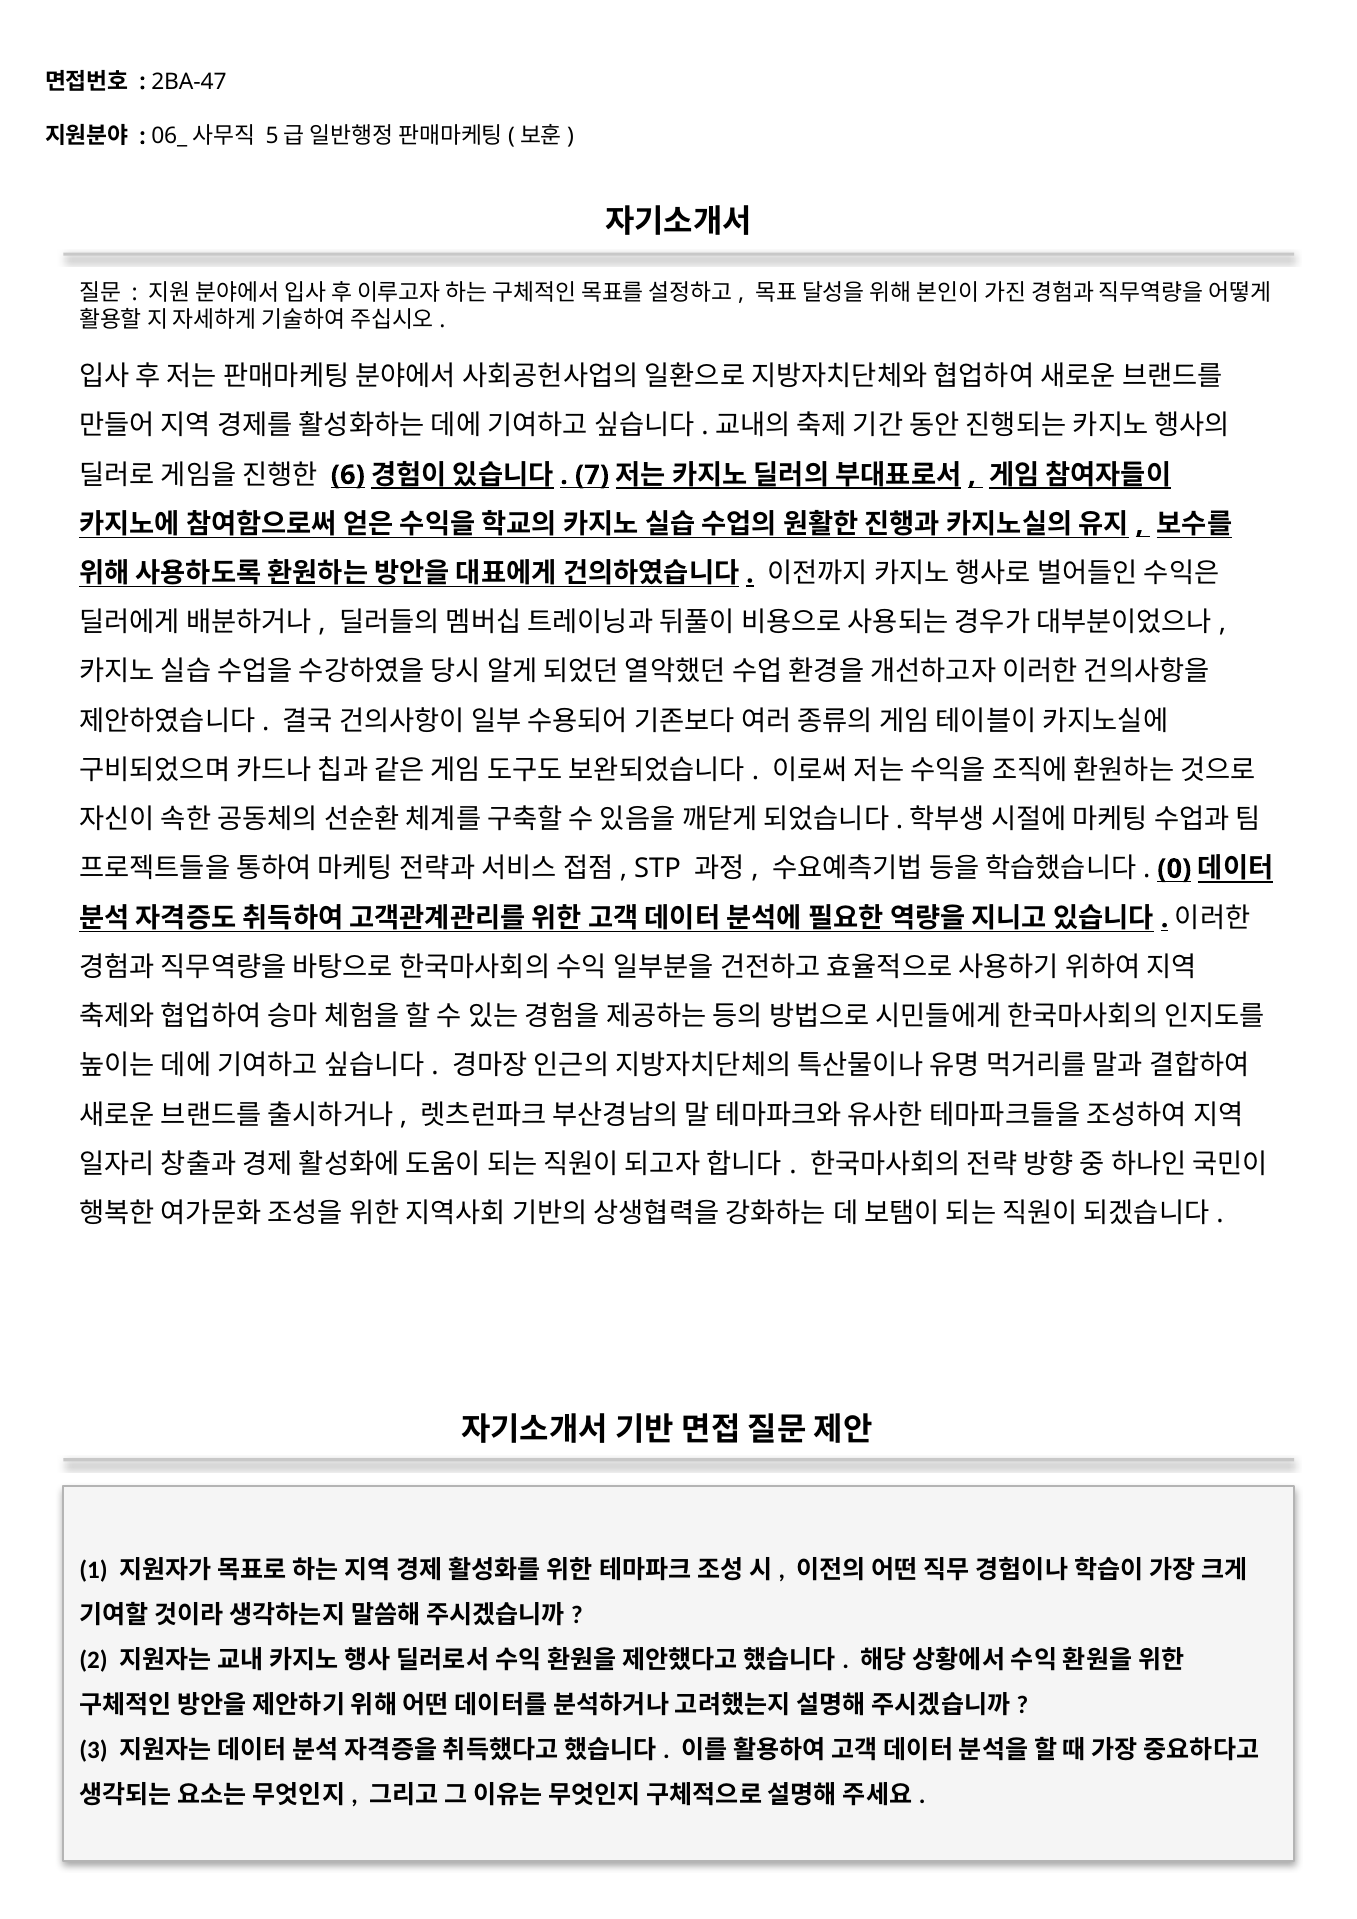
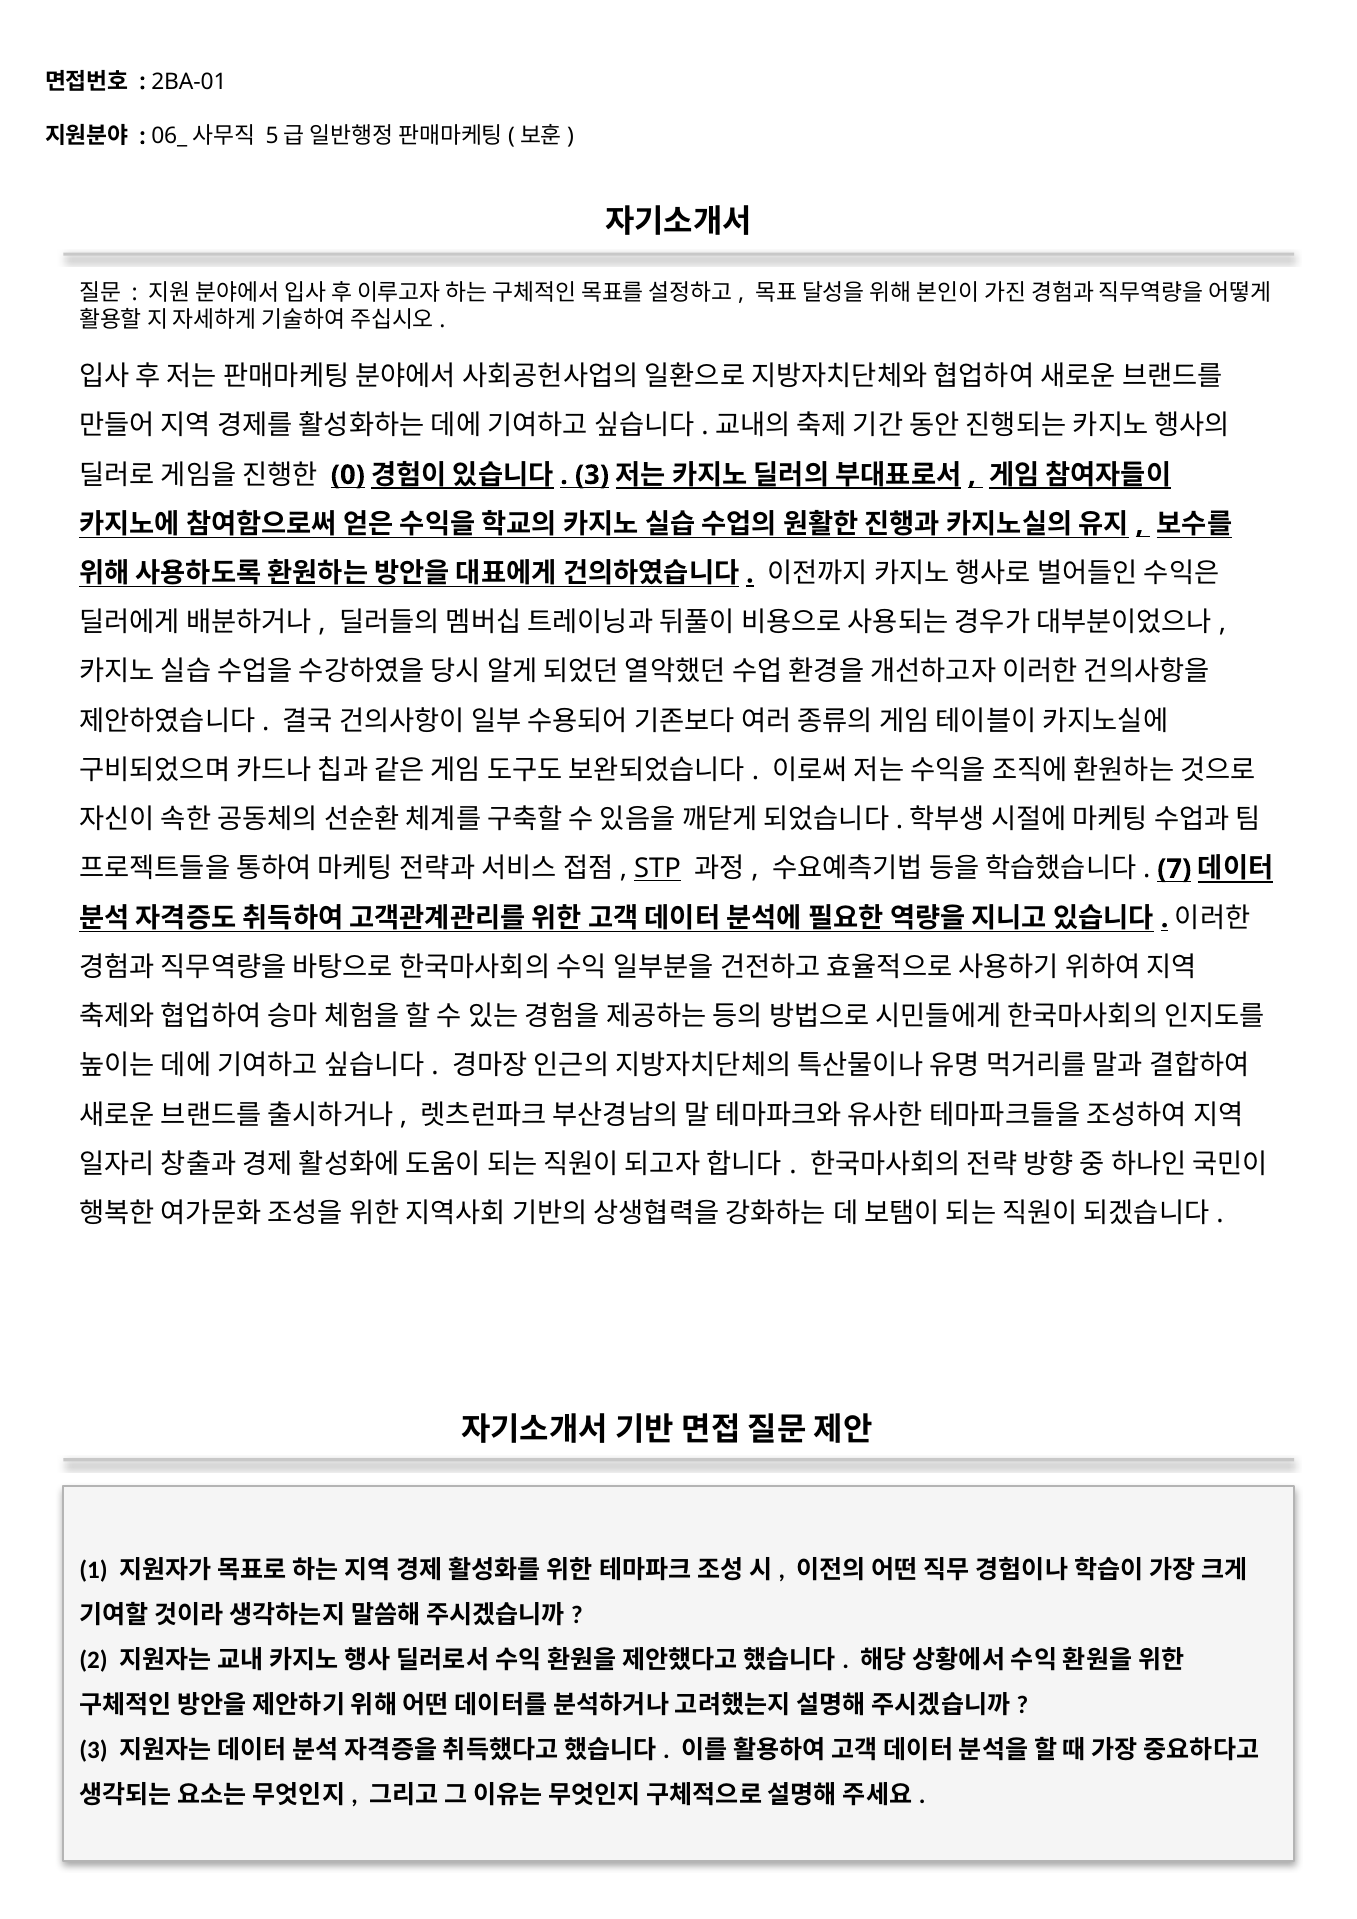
2BA-47: 2BA-47 -> 2BA-01 (189, 82)
6: 6 -> 0 (348, 475)
7: 7 -> 3 (592, 475)
STP underline: none -> present (658, 869)
0: 0 -> 7 (1174, 869)
